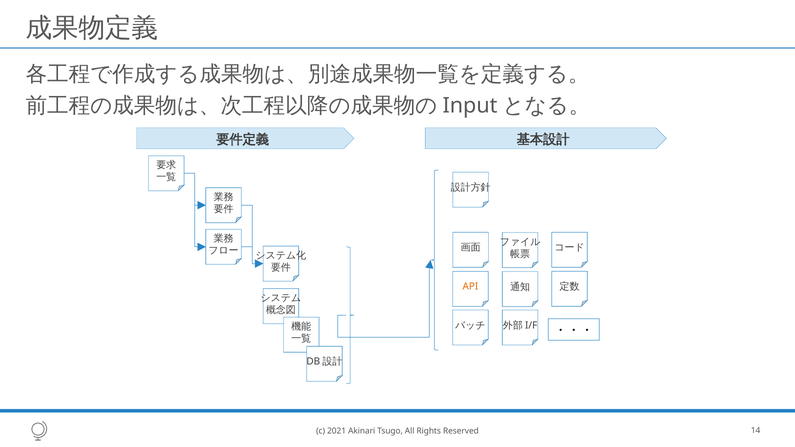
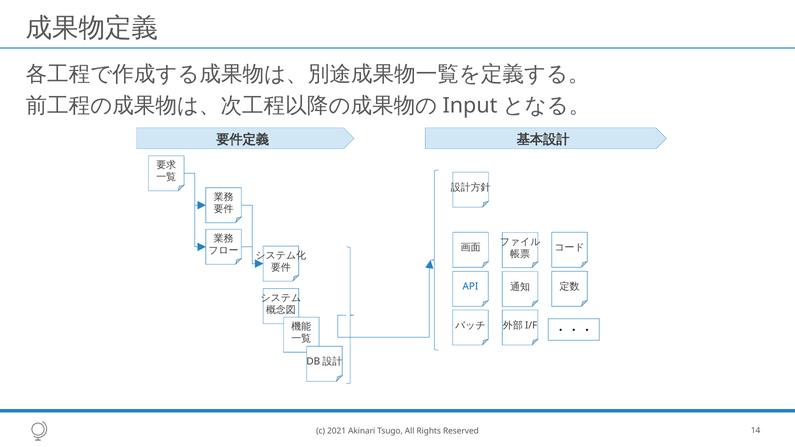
API colour: orange -> blue (470, 287)
